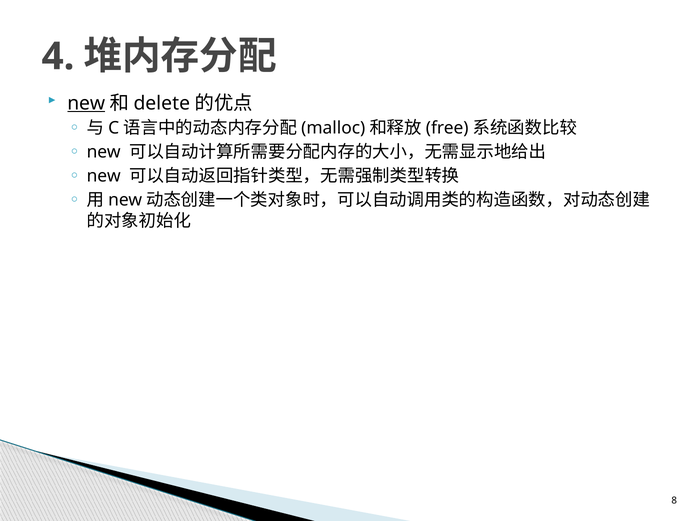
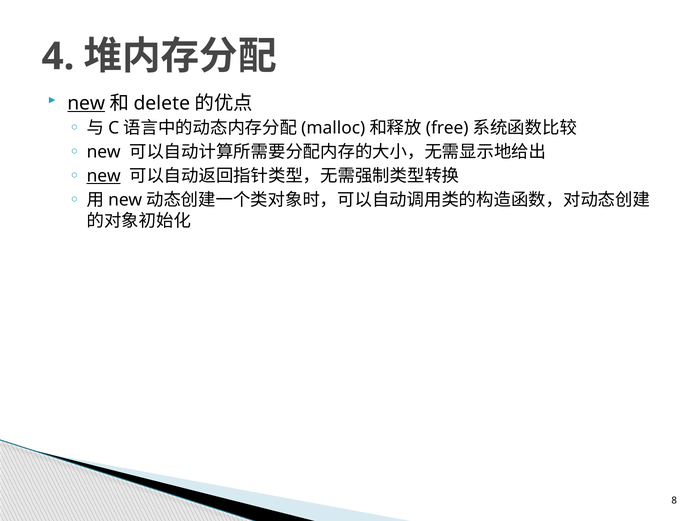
new underline: none -> present (104, 176)
